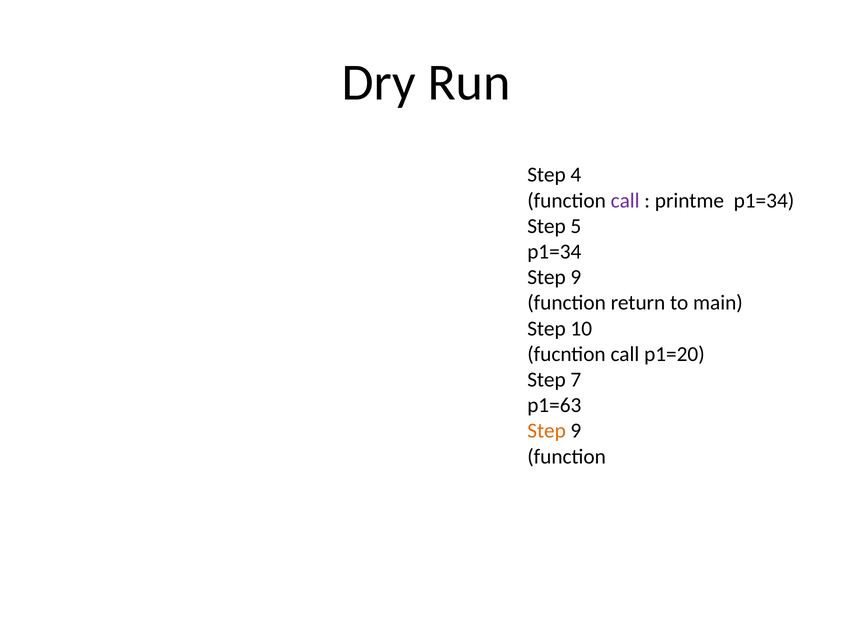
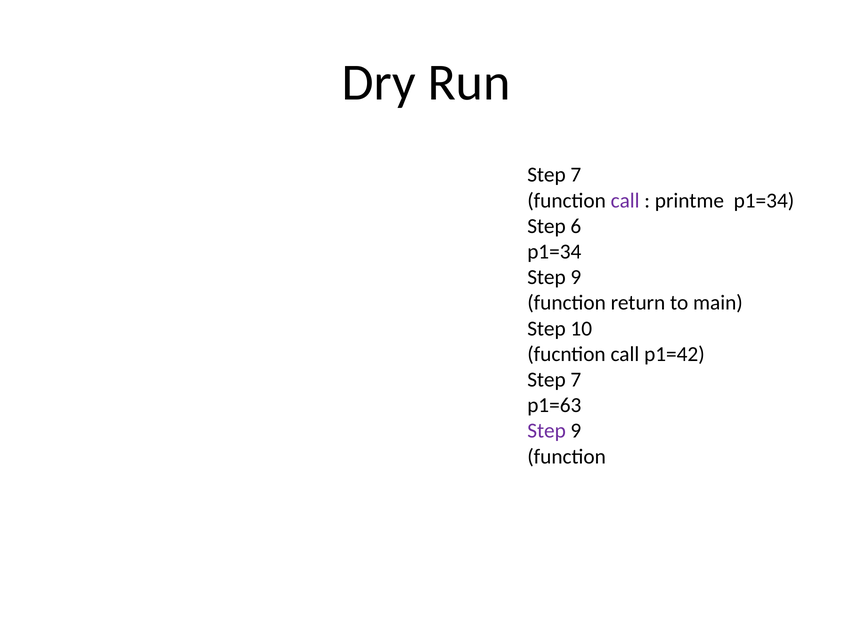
4: 4 -> 7 (576, 175)
5: 5 -> 6 (576, 226)
p1=20: p1=20 -> p1=42 (674, 354)
Step colour: orange -> purple (547, 431)
